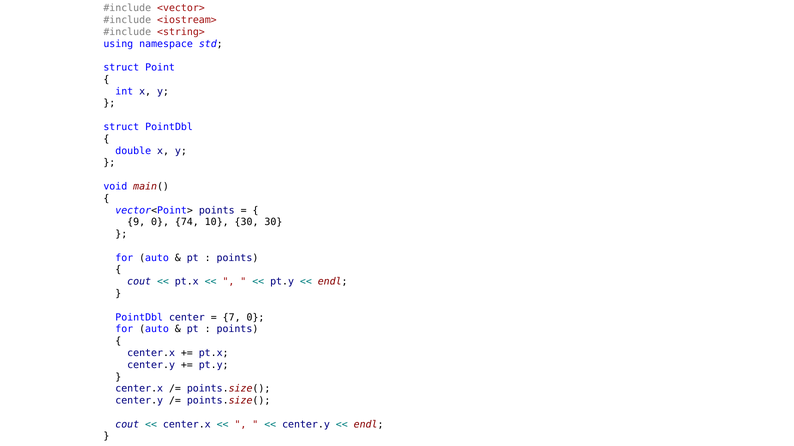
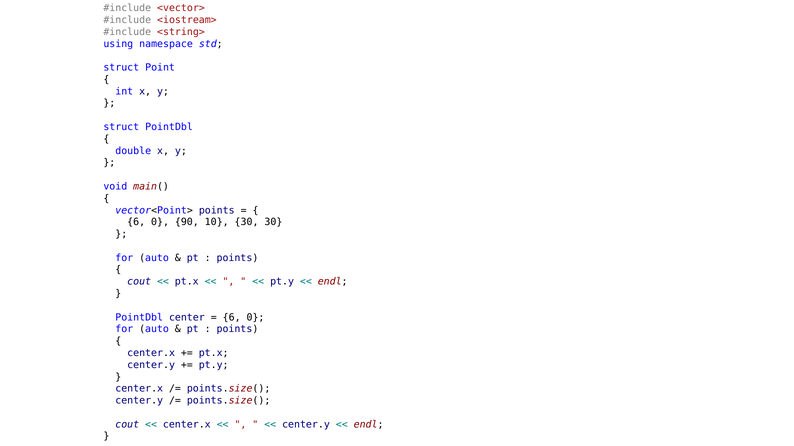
9: 9 -> 6 (136, 222)
74: 74 -> 90 (187, 222)
7: 7 -> 6 (232, 318)
